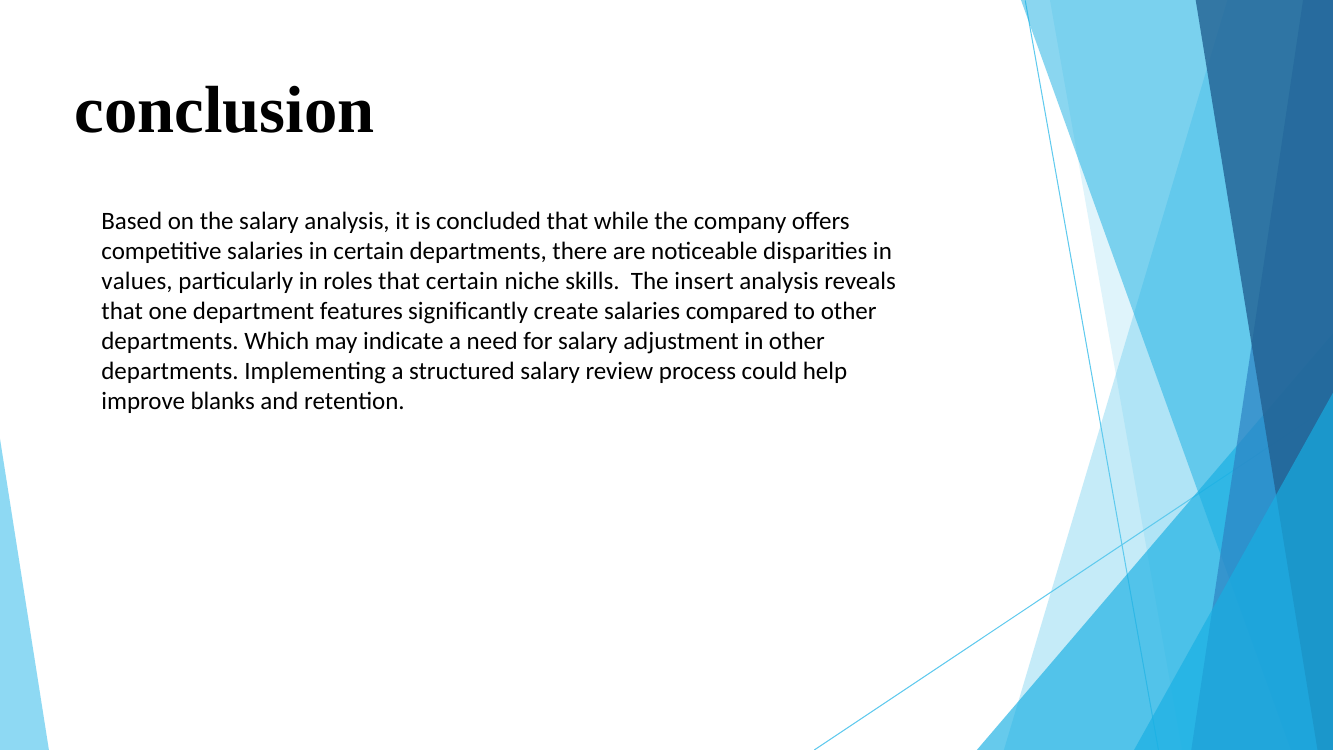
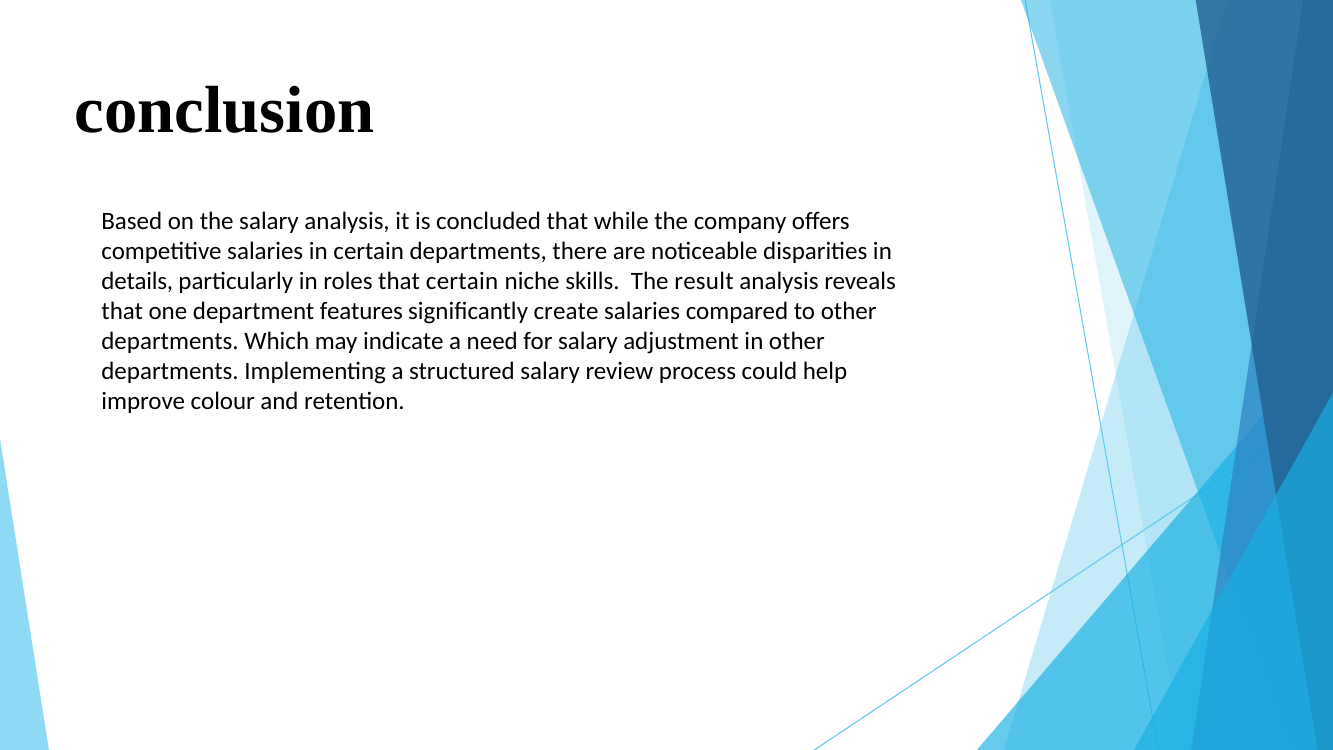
values: values -> details (137, 282)
insert: insert -> result (704, 282)
blanks: blanks -> colour (223, 402)
